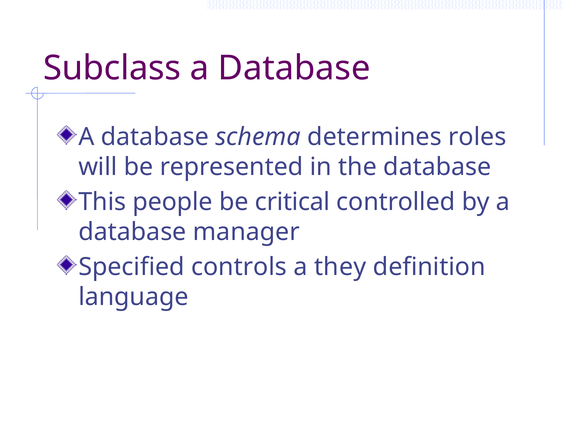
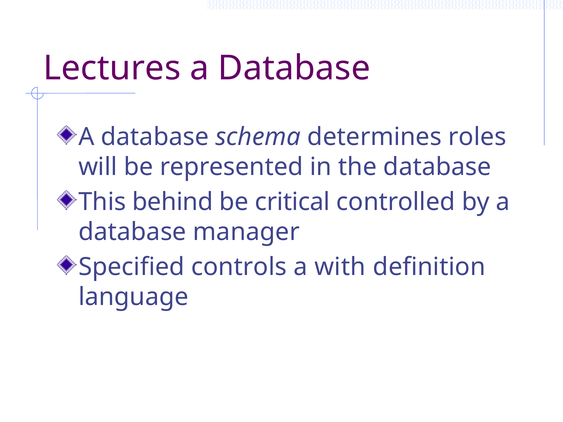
Subclass: Subclass -> Lectures (112, 68)
people: people -> behind (173, 202)
they: they -> with (340, 267)
